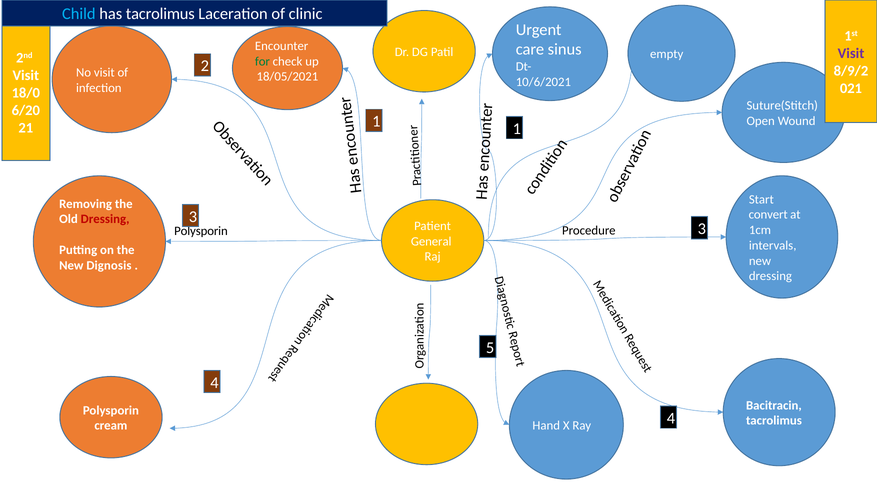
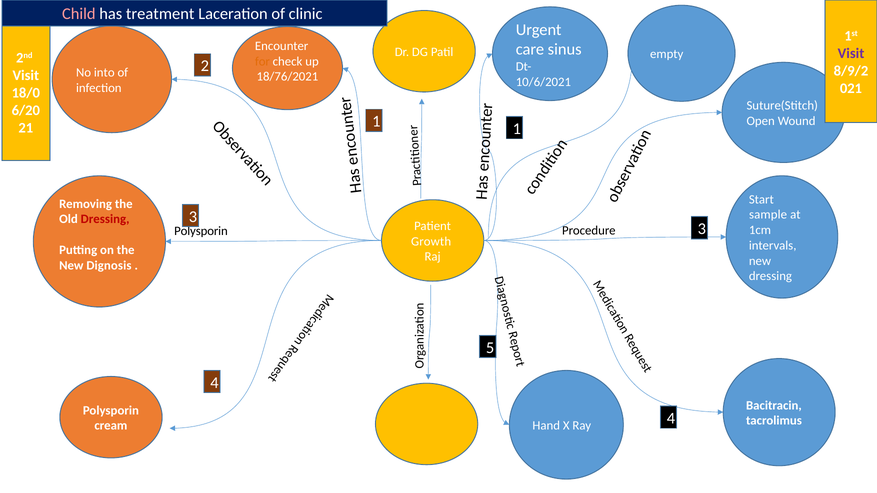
Child colour: light blue -> pink (79, 14)
has tacrolimus: tacrolimus -> treatment (160, 14)
for colour: green -> orange (262, 61)
No visit: visit -> into (104, 73)
18/05/2021: 18/05/2021 -> 18/76/2021 (287, 77)
convert: convert -> sample (768, 215)
General: General -> Growth (431, 241)
